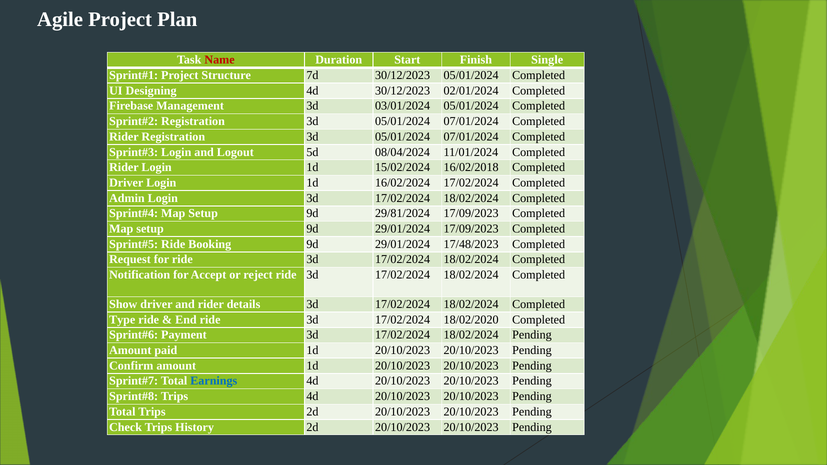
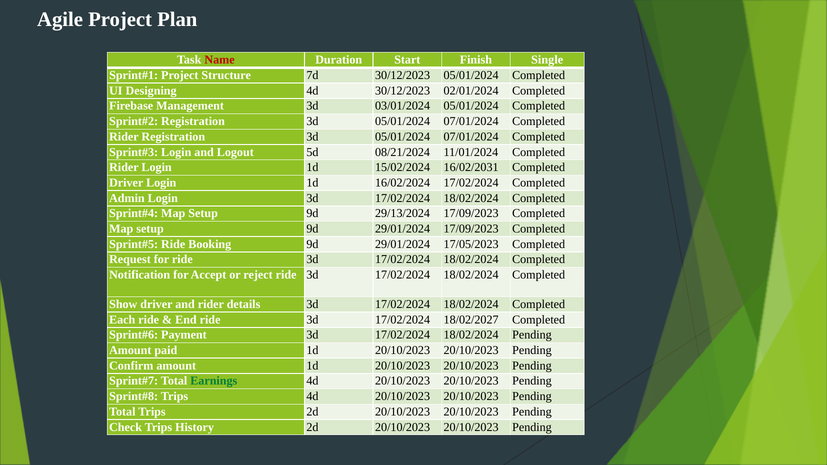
08/04/2024: 08/04/2024 -> 08/21/2024 (403, 152)
16/02/2018: 16/02/2018 -> 16/02/2031 (471, 167)
29/81/2024: 29/81/2024 -> 29/13/2024 (403, 214)
17/48/2023: 17/48/2023 -> 17/05/2023 (471, 244)
Type: Type -> Each (122, 320)
18/02/2020: 18/02/2020 -> 18/02/2027 (471, 320)
Earnings colour: blue -> green (214, 381)
